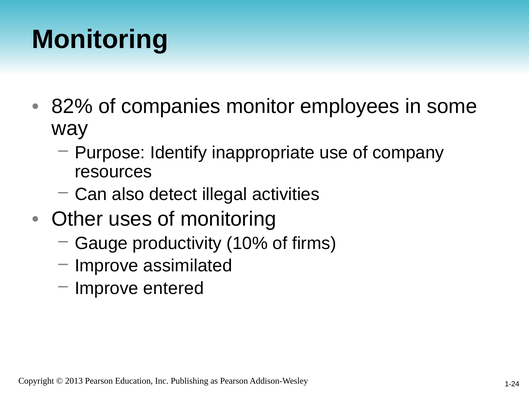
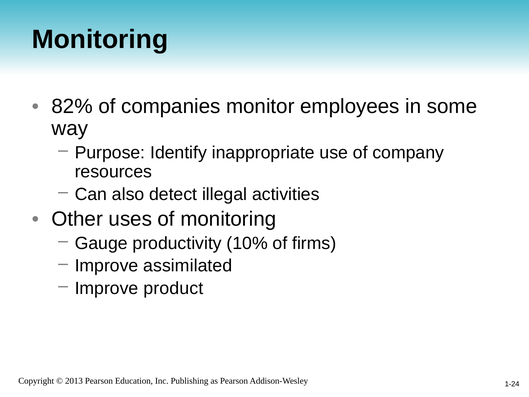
entered: entered -> product (174, 288)
